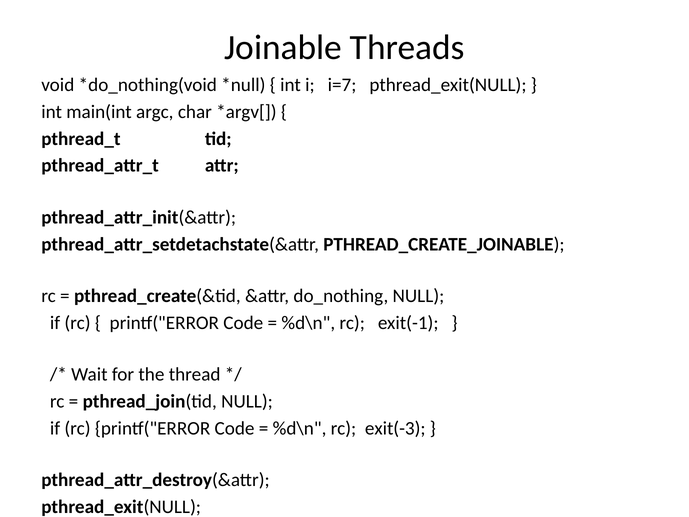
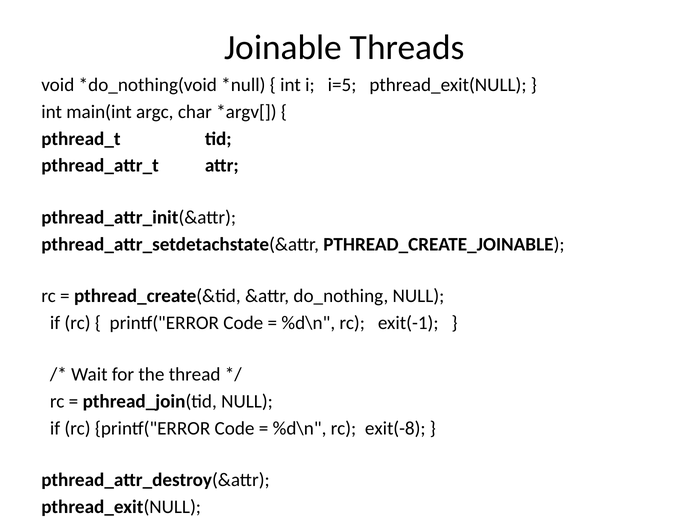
i=7: i=7 -> i=5 (342, 85)
exit(-3: exit(-3 -> exit(-8 (395, 428)
